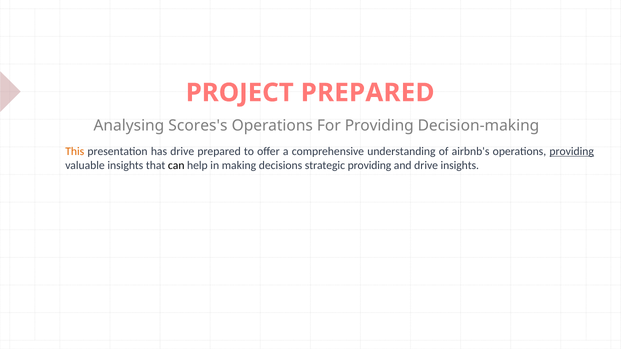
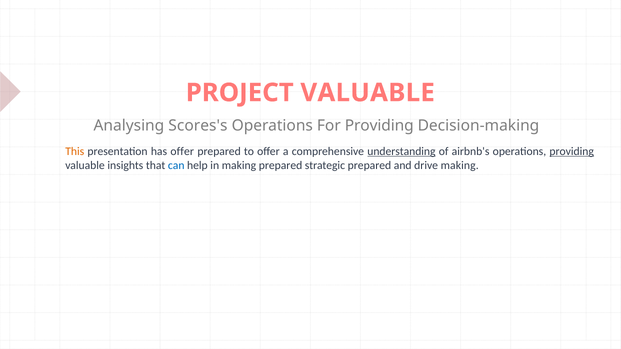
PROJECT PREPARED: PREPARED -> VALUABLE (368, 93)
has drive: drive -> offer (182, 151)
understanding underline: none -> present (401, 151)
can colour: black -> blue (176, 165)
making decisions: decisions -> prepared (281, 165)
strategic providing: providing -> prepared (369, 165)
drive insights: insights -> making (460, 165)
